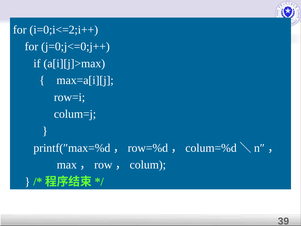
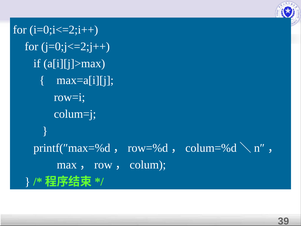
j=0;j<=0;j++: j=0;j<=0;j++ -> j=0;j<=2;j++ (75, 47)
